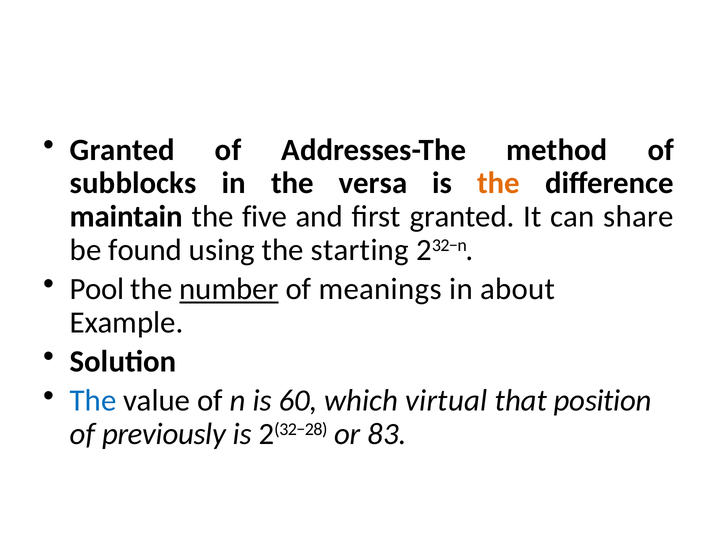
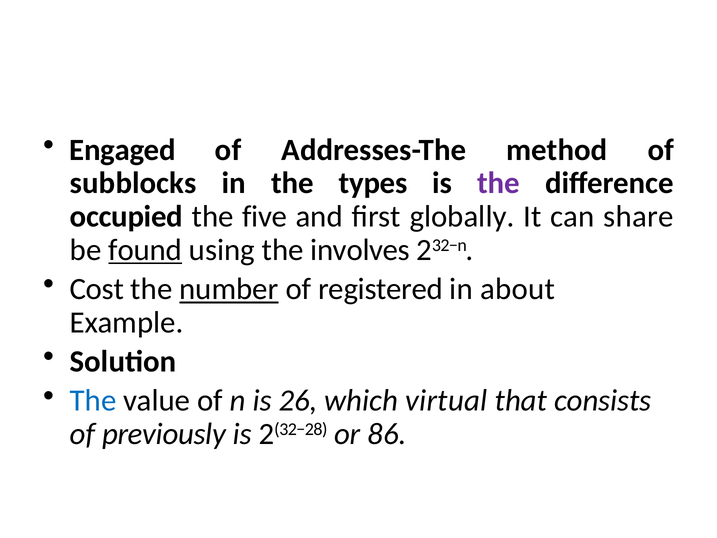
Granted: Granted -> Engaged (123, 150)
versa: versa -> types (373, 183)
the colour: orange -> purple (499, 183)
maintain: maintain -> occupied (126, 216)
first granted: granted -> globally (462, 216)
found underline: none -> present (145, 250)
starting: starting -> involves (360, 250)
Pool: Pool -> Cost (97, 289)
meanings: meanings -> registered (381, 289)
60: 60 -> 26 (298, 401)
position: position -> consists (603, 401)
83: 83 -> 86 (387, 434)
